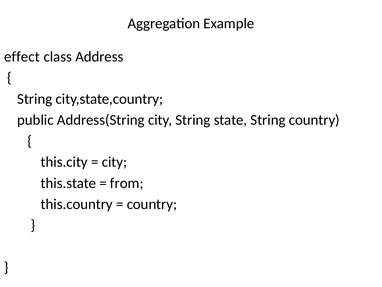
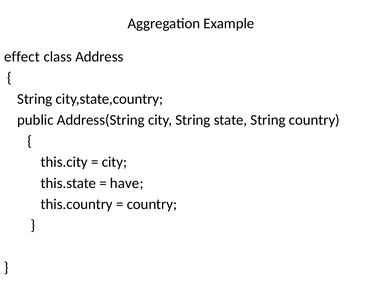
from: from -> have (127, 183)
